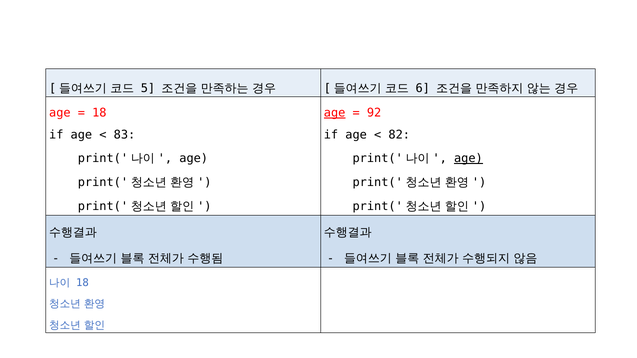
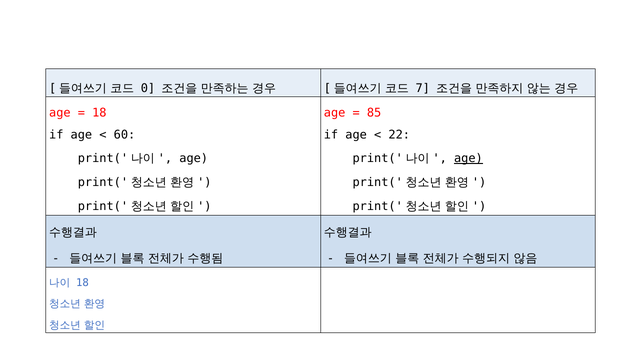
5: 5 -> 0 (148, 88)
6: 6 -> 7 (423, 88)
age underline: present -> none (335, 113)
92: 92 -> 85 (374, 113)
83: 83 -> 60 (125, 135)
82: 82 -> 22 (399, 135)
